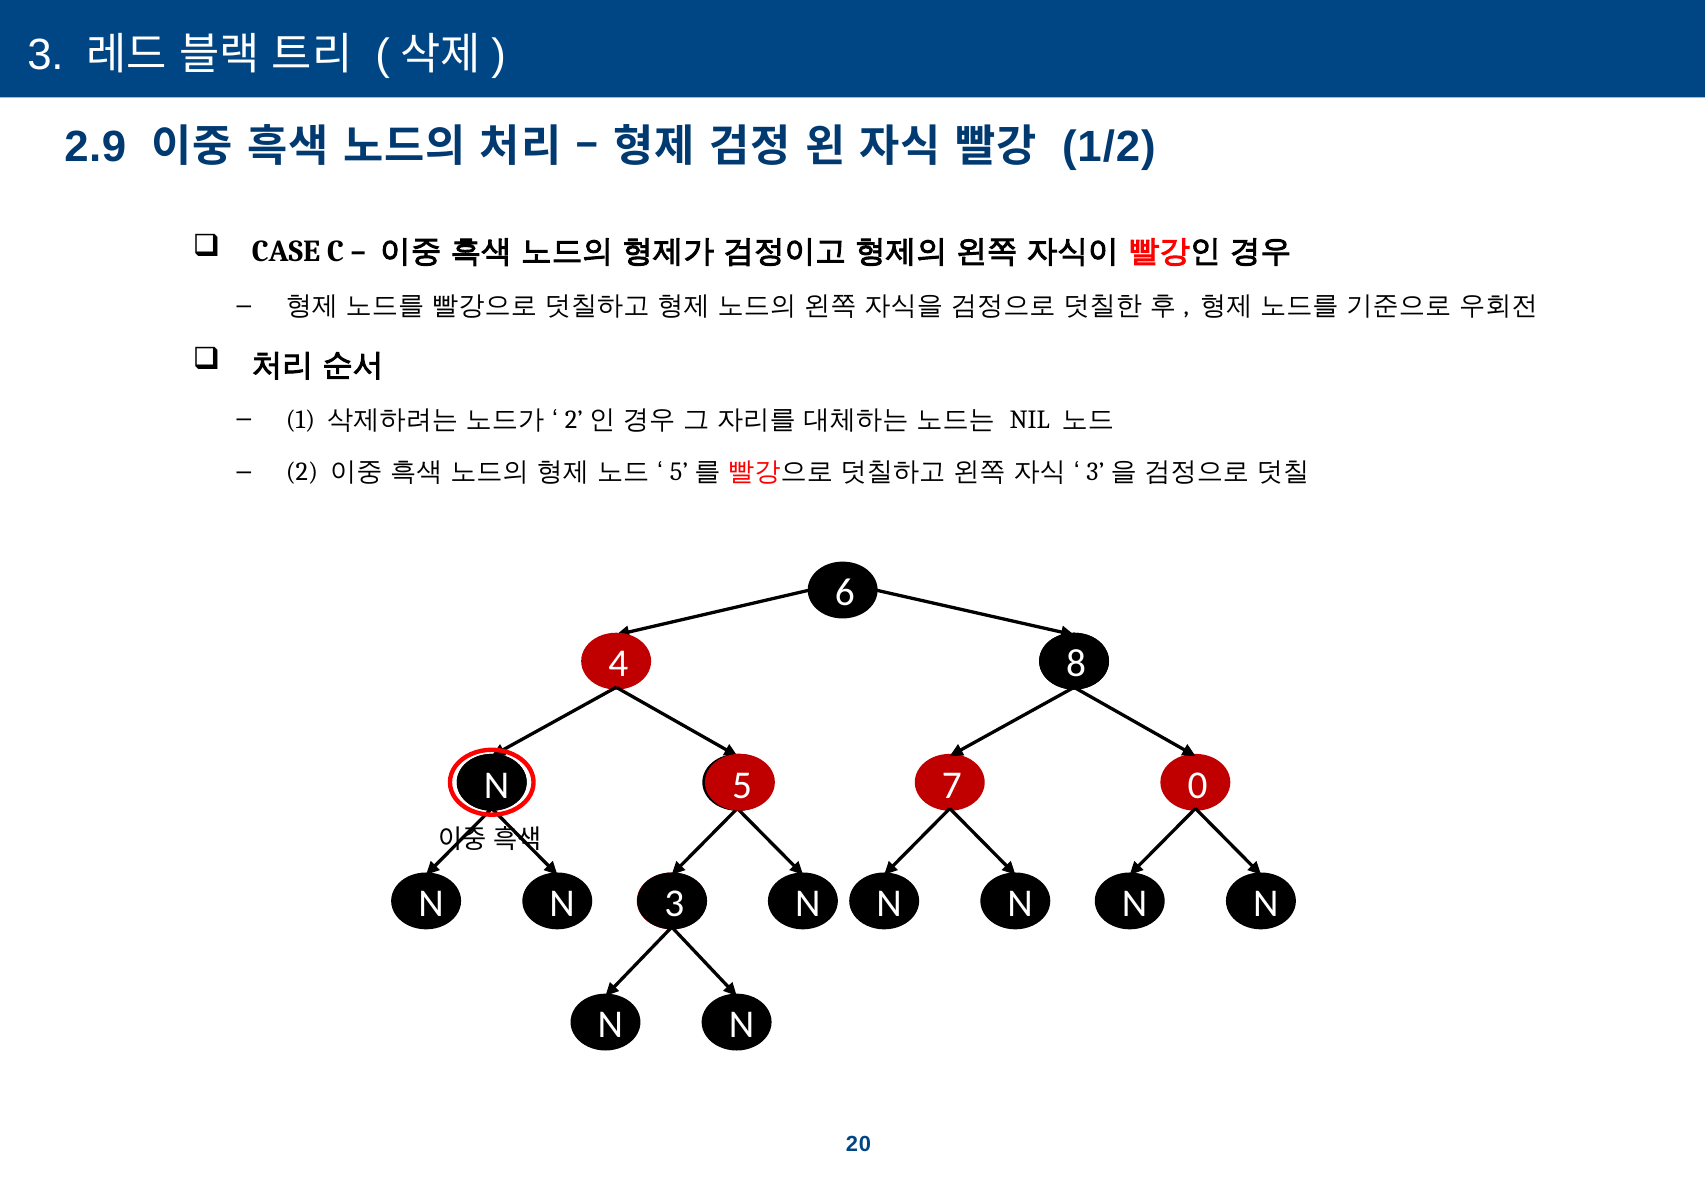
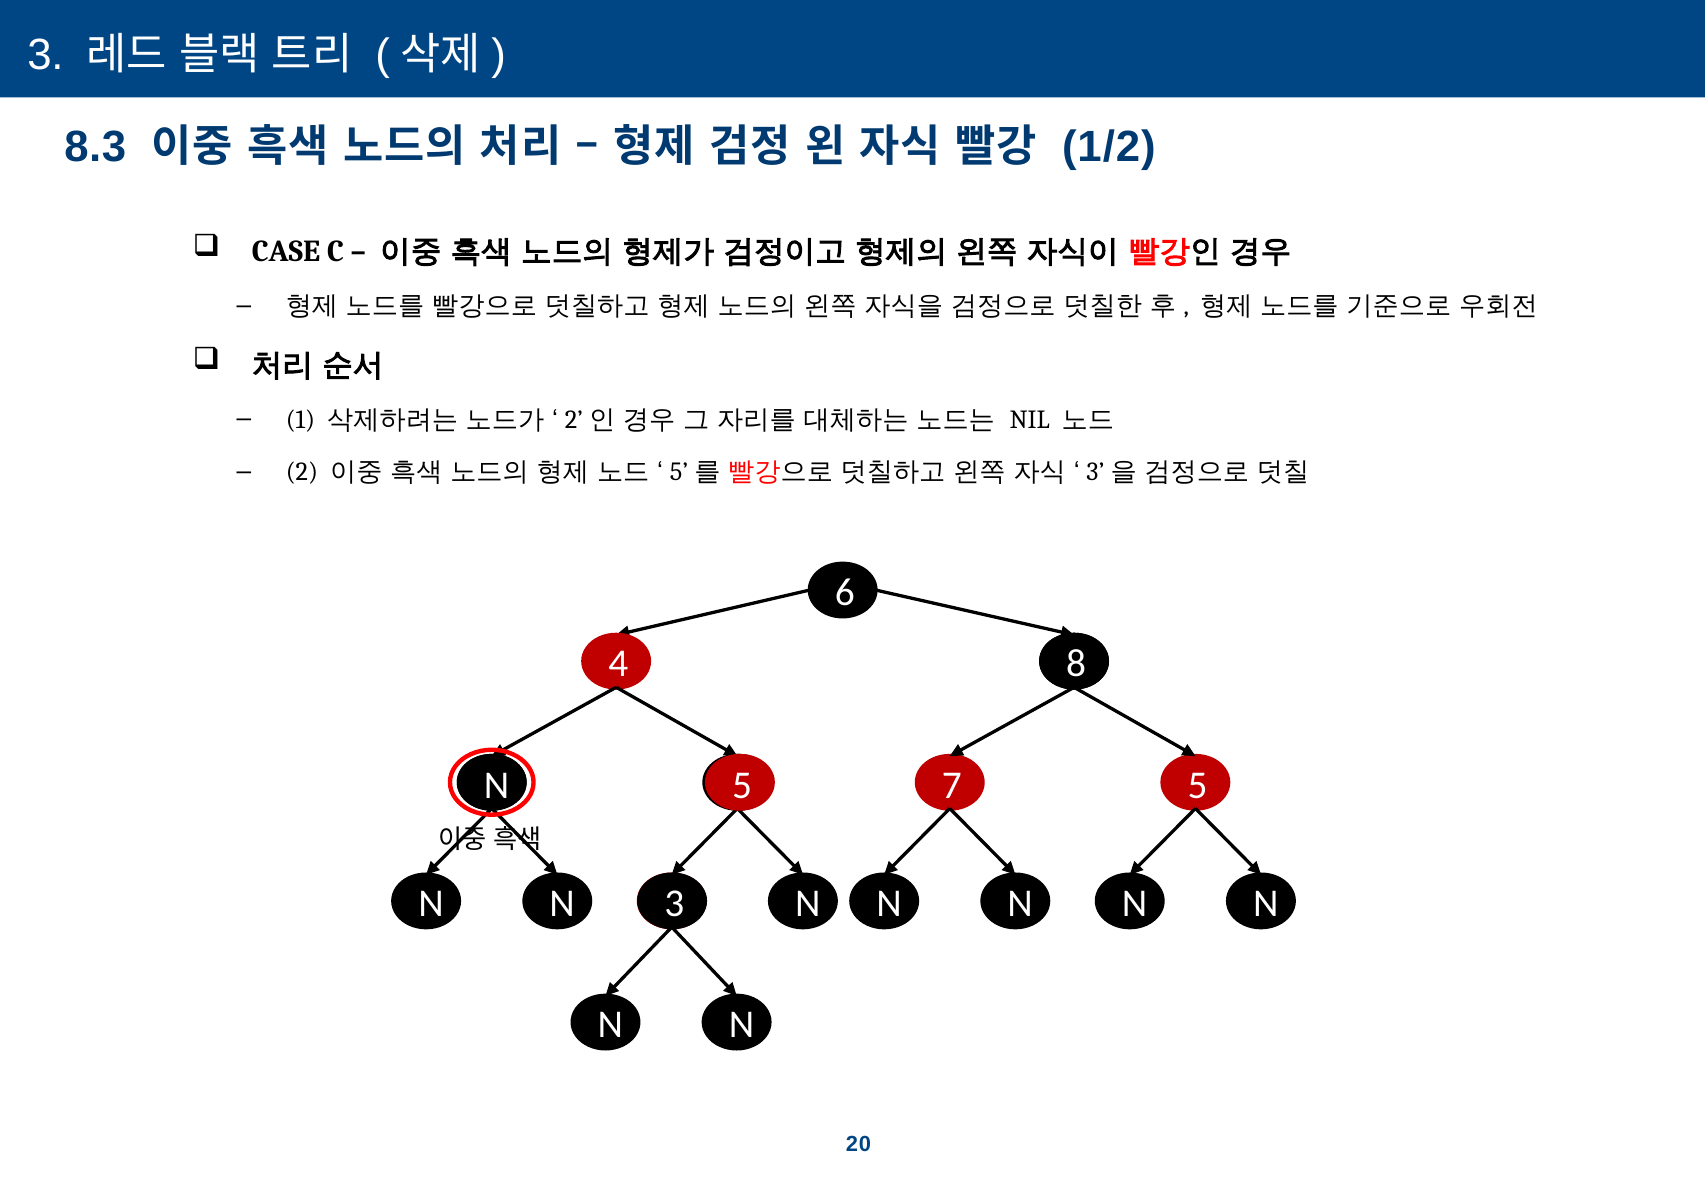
2.9: 2.9 -> 8.3 (95, 147)
7 0: 0 -> 5 (1198, 785)
